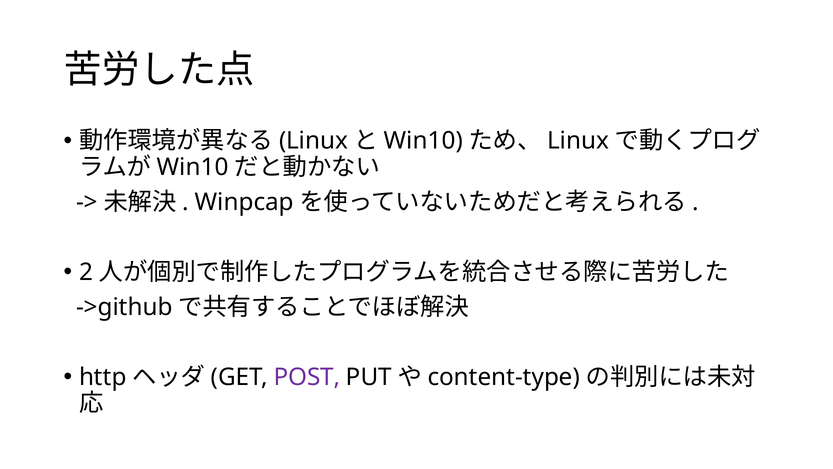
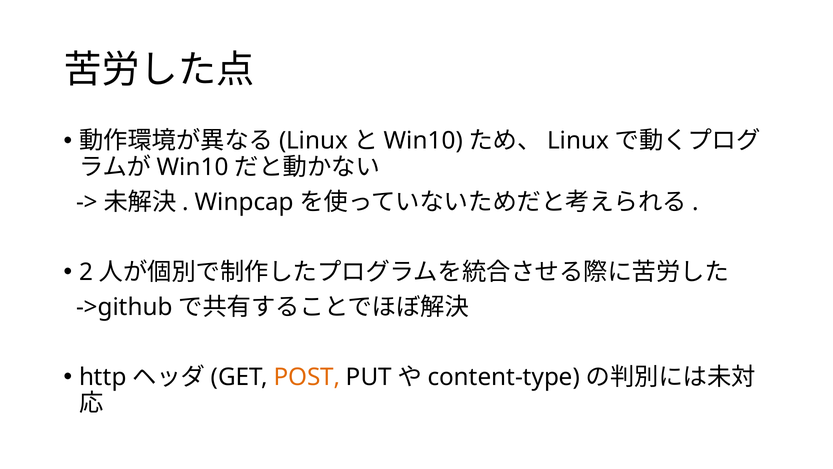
POST colour: purple -> orange (307, 377)
